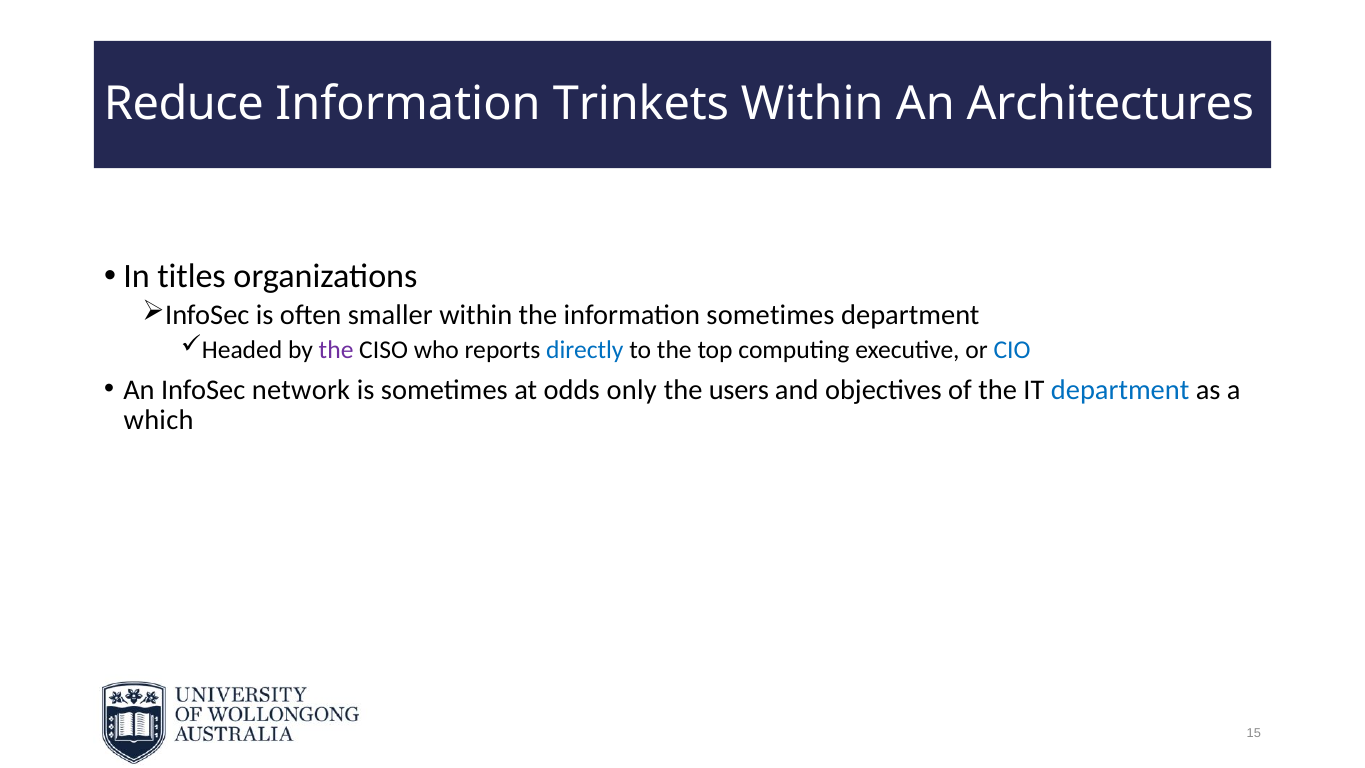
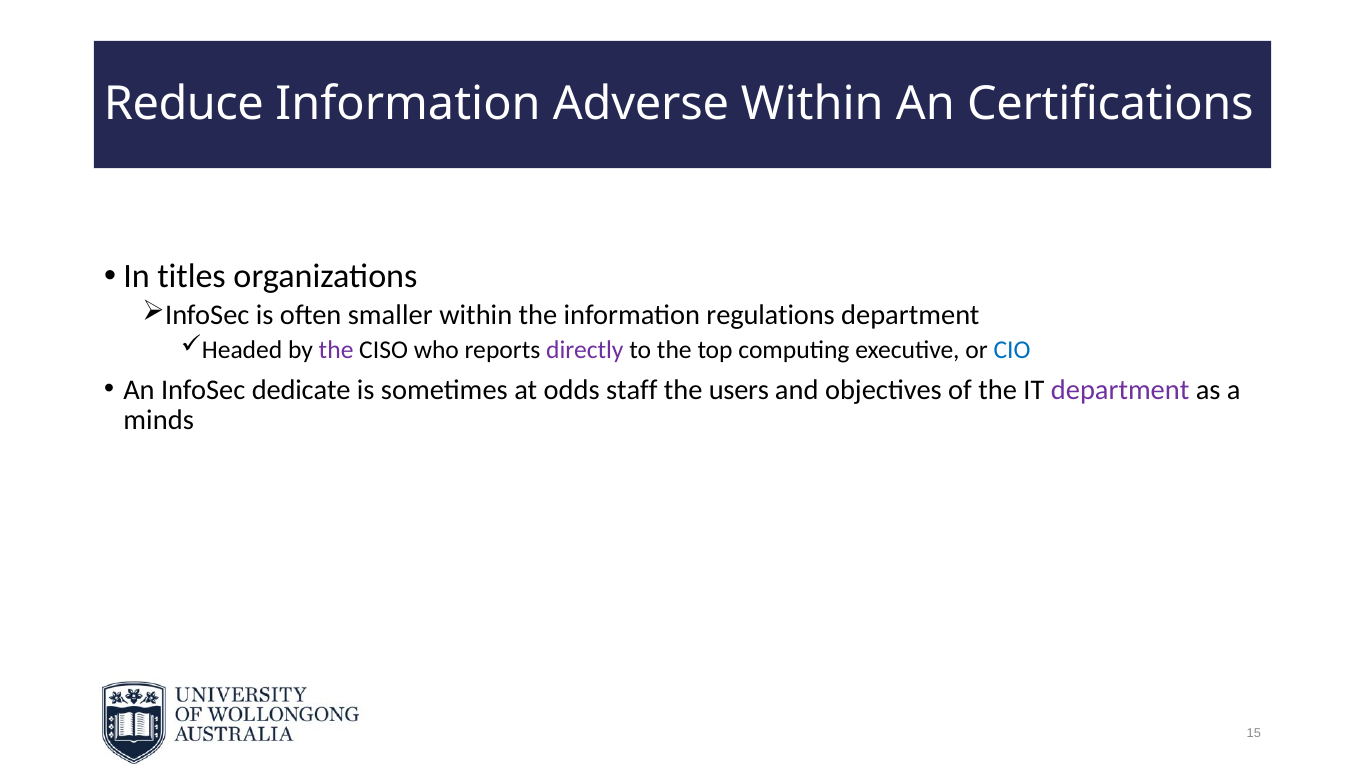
Trinkets: Trinkets -> Adverse (641, 104)
Architectures: Architectures -> Certifications (1110, 104)
information sometimes: sometimes -> regulations (771, 315)
directly colour: blue -> purple (585, 350)
network: network -> dedicate (301, 390)
only: only -> staff (632, 390)
department colour: blue -> purple (1120, 390)
which: which -> minds (159, 420)
